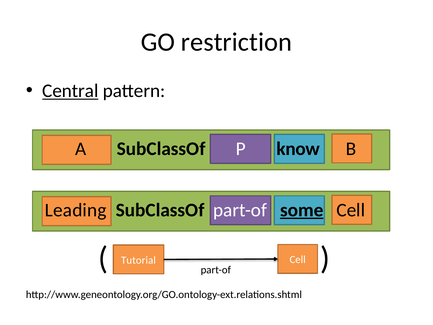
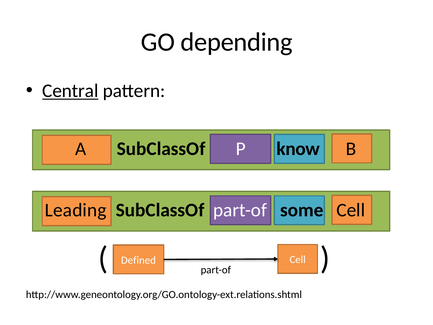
restriction: restriction -> depending (237, 42)
some underline: present -> none (302, 210)
Tutorial: Tutorial -> Defined (138, 260)
